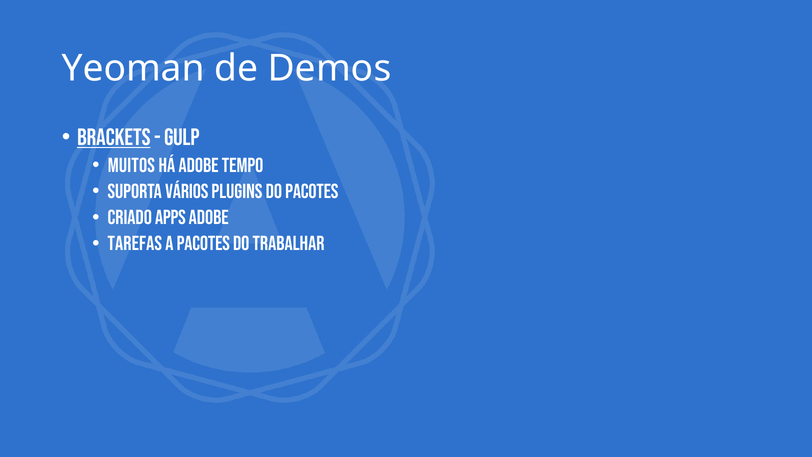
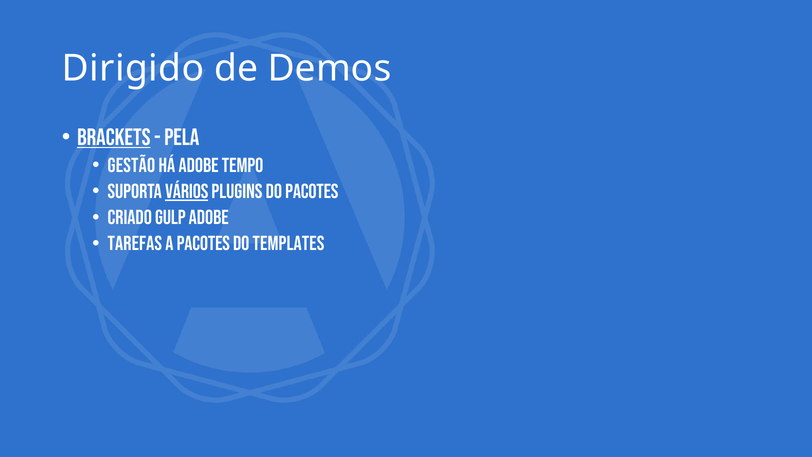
Yeoman: Yeoman -> Dirigido (133, 68)
gulp: gulp -> pela (182, 137)
Muitos: Muitos -> Gestão (131, 165)
vários underline: none -> present (187, 191)
apps: apps -> gulp (170, 217)
trabalhar: trabalhar -> templates (288, 244)
